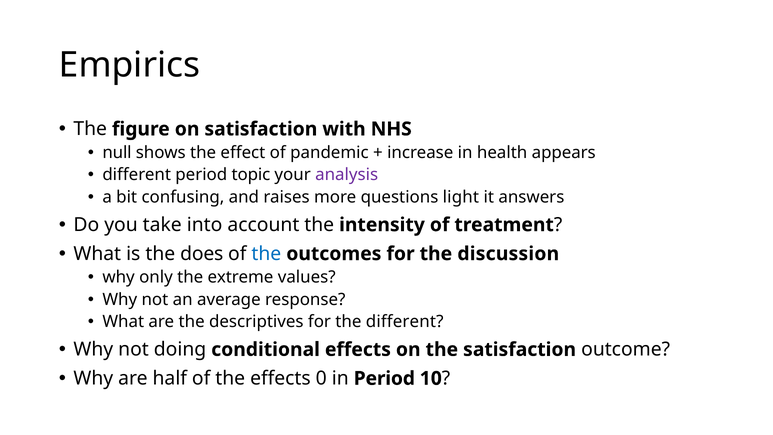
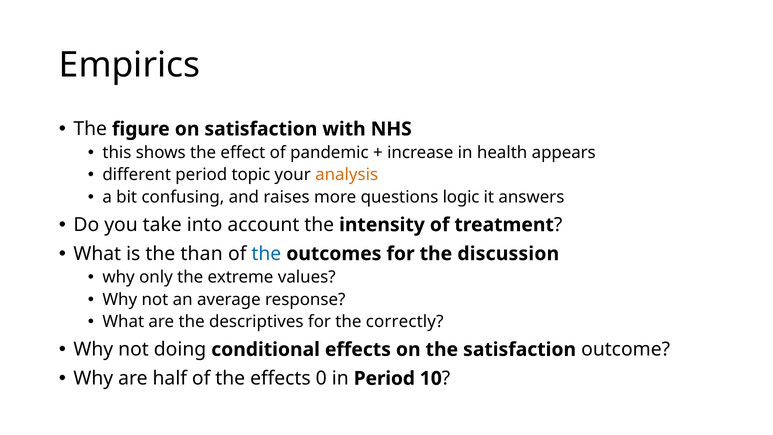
null: null -> this (117, 153)
analysis colour: purple -> orange (347, 175)
light: light -> logic (461, 197)
does: does -> than (202, 254)
the different: different -> correctly (405, 322)
